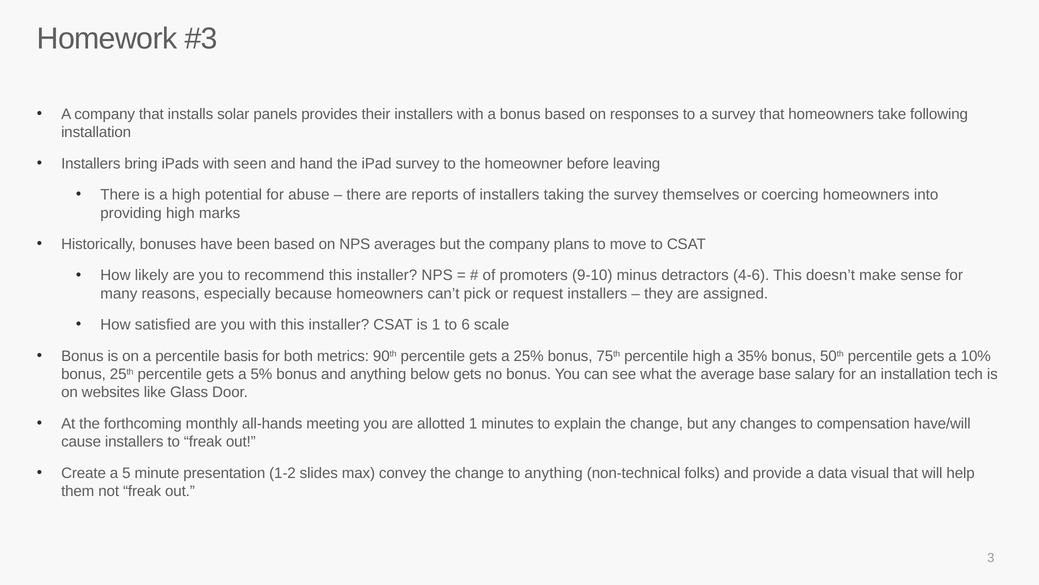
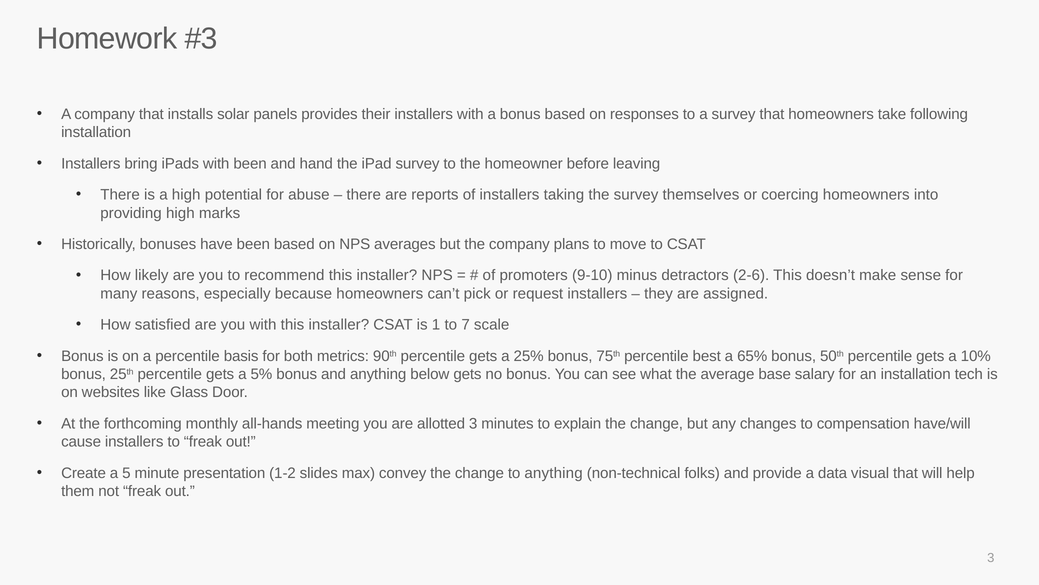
with seen: seen -> been (250, 163)
4-6: 4-6 -> 2-6 (751, 275)
6: 6 -> 7 (466, 324)
percentile high: high -> best (707, 356)
35%: 35% -> 65% (752, 356)
allotted 1: 1 -> 3 (473, 423)
